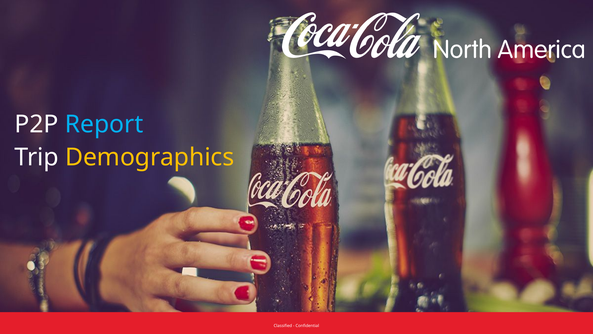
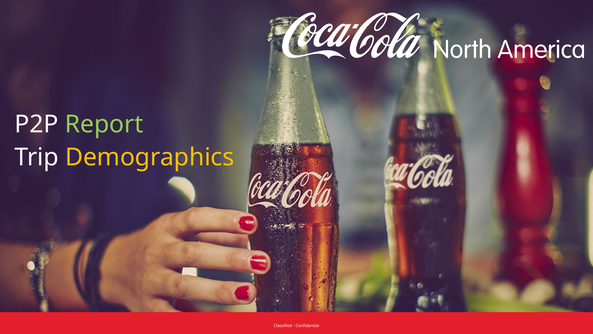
Report colour: light blue -> light green (104, 124)
